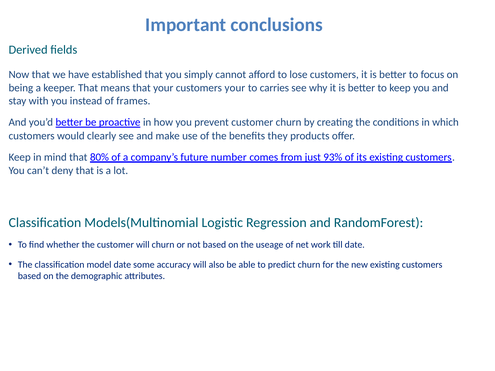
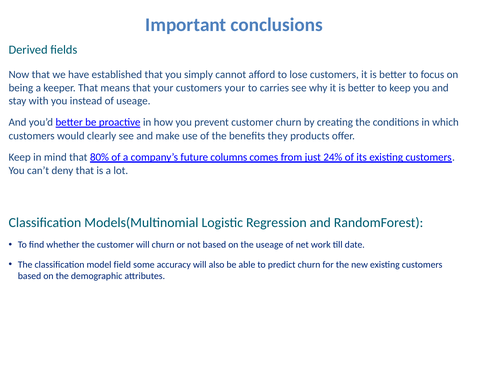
of frames: frames -> useage (133, 101)
number: number -> columns (229, 157)
93%: 93% -> 24% (333, 157)
model date: date -> field (122, 265)
